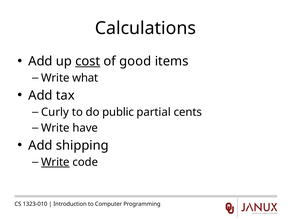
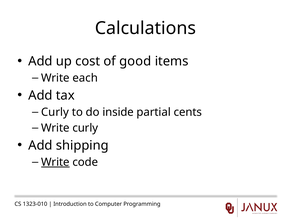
cost underline: present -> none (88, 61)
what: what -> each (85, 78)
public: public -> inside (118, 112)
Write have: have -> curly (85, 128)
